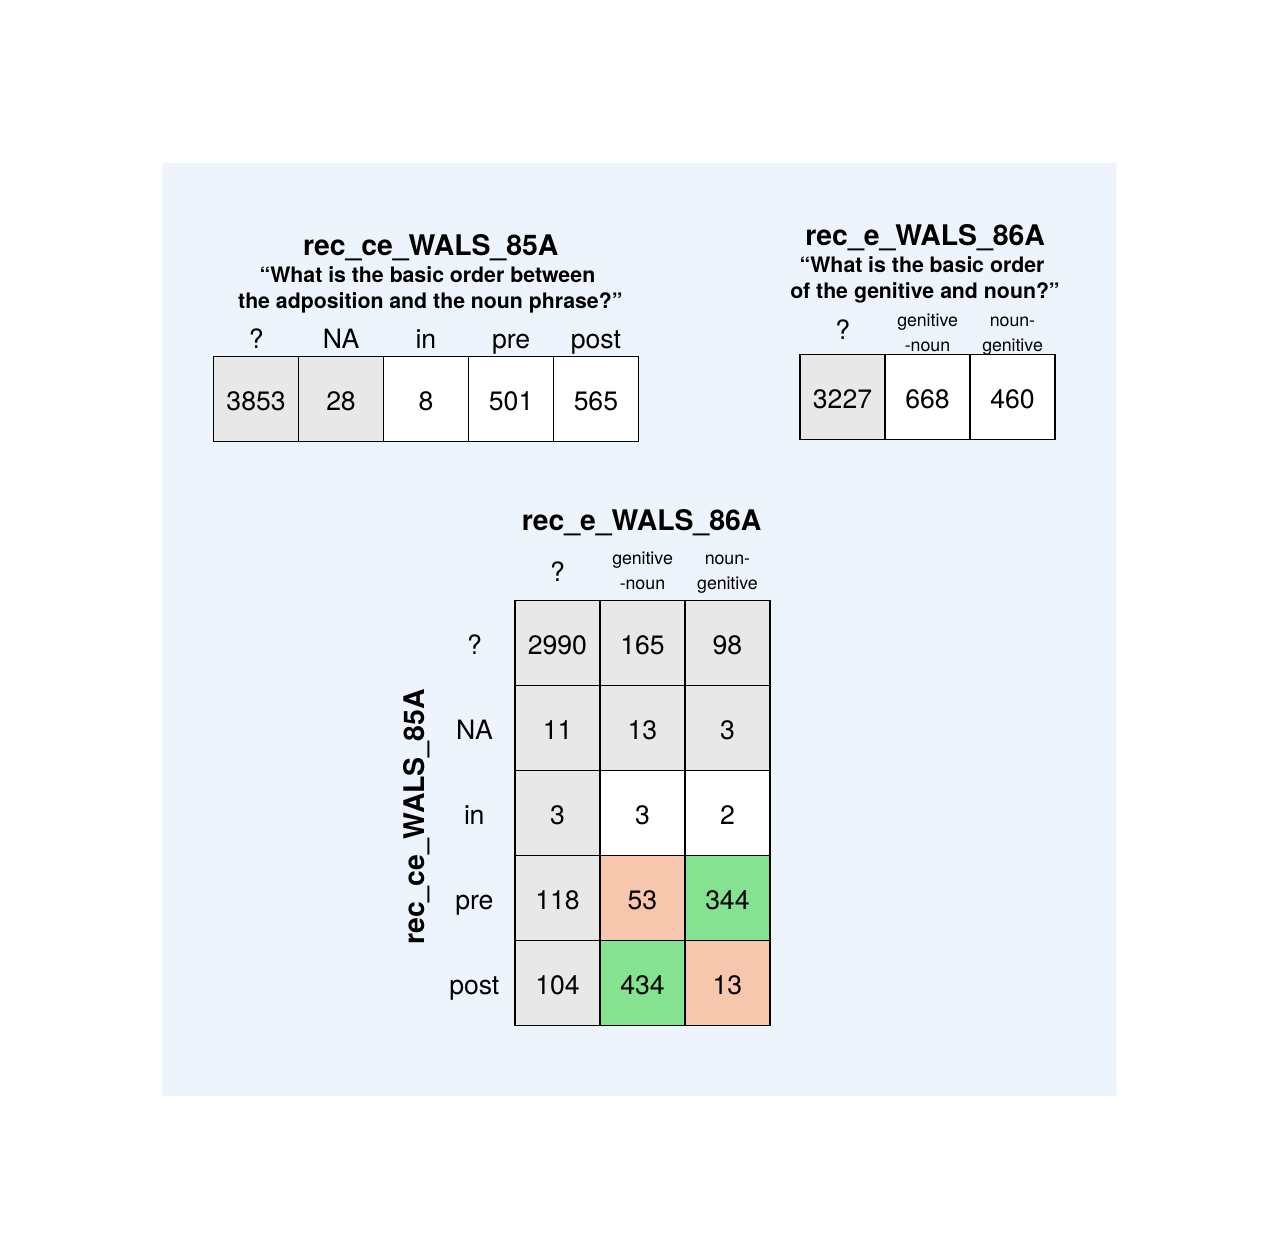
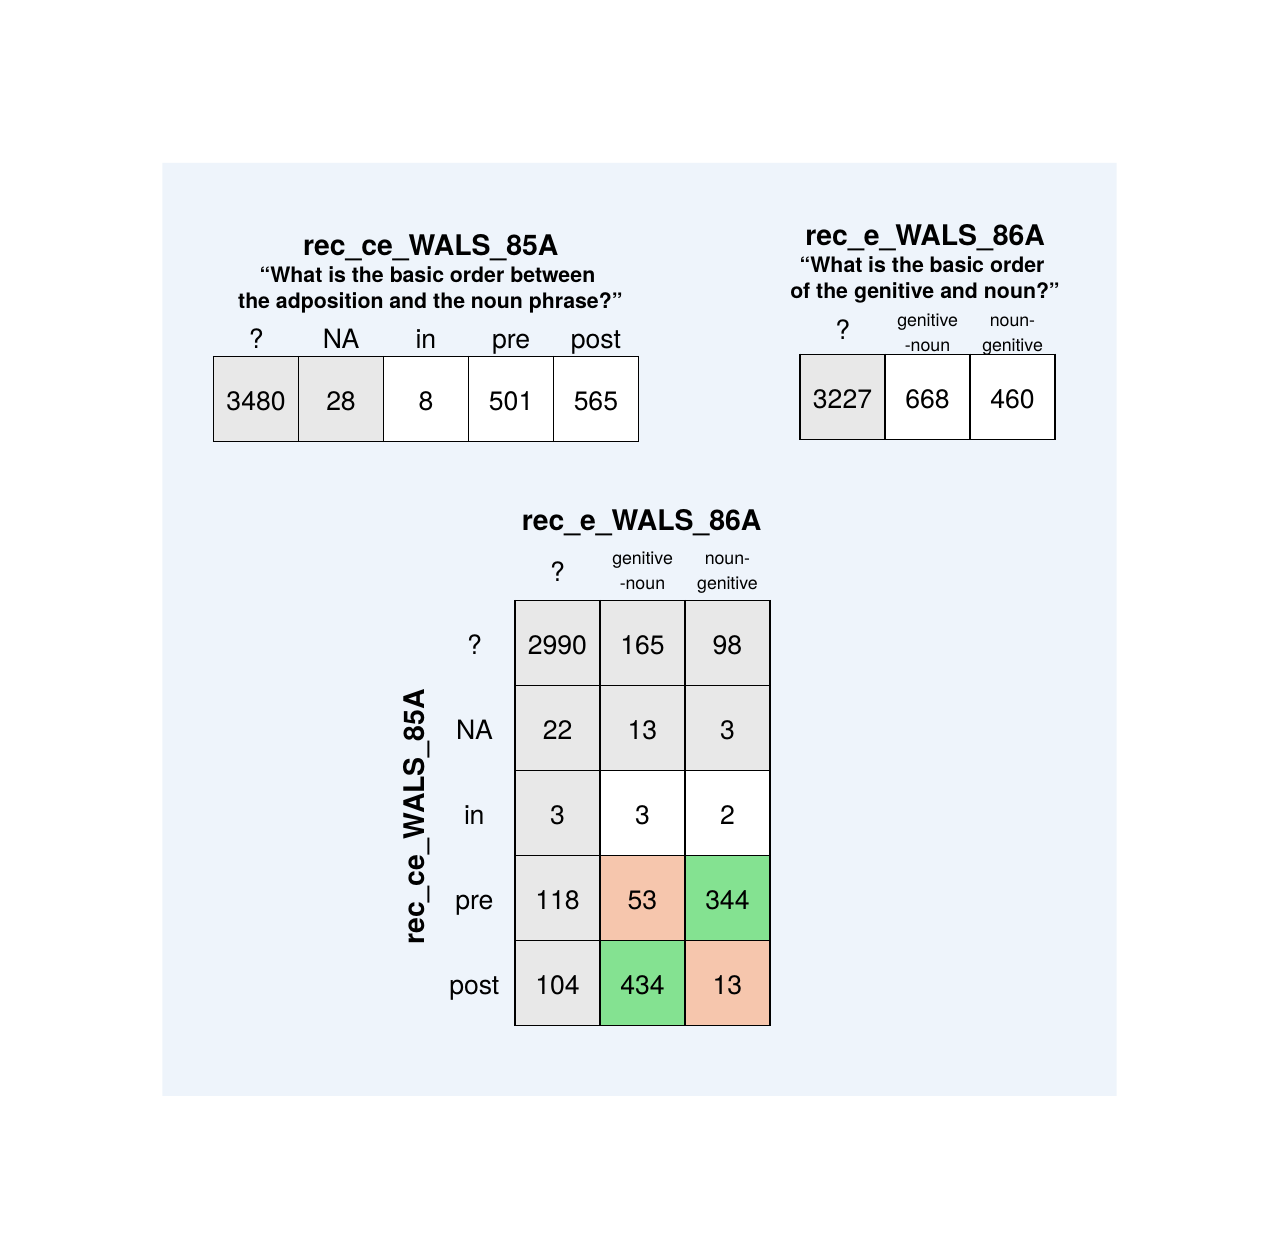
3853: 3853 -> 3480 (256, 402)
11: 11 -> 22 (558, 731)
